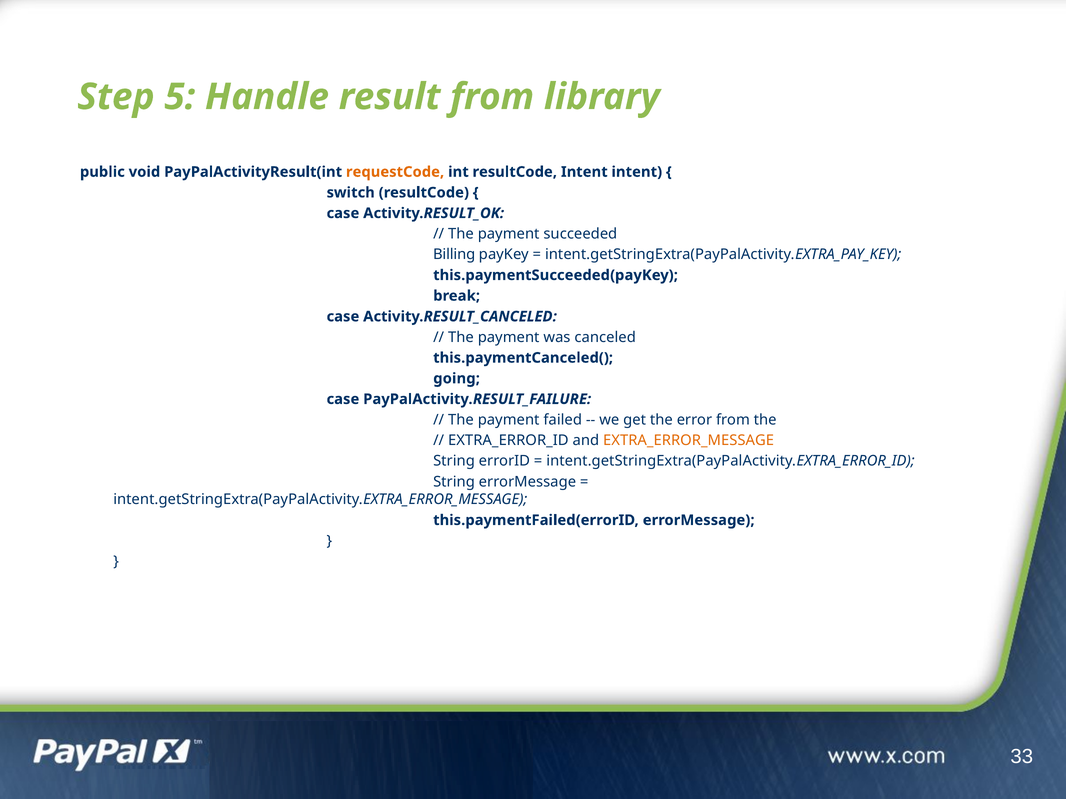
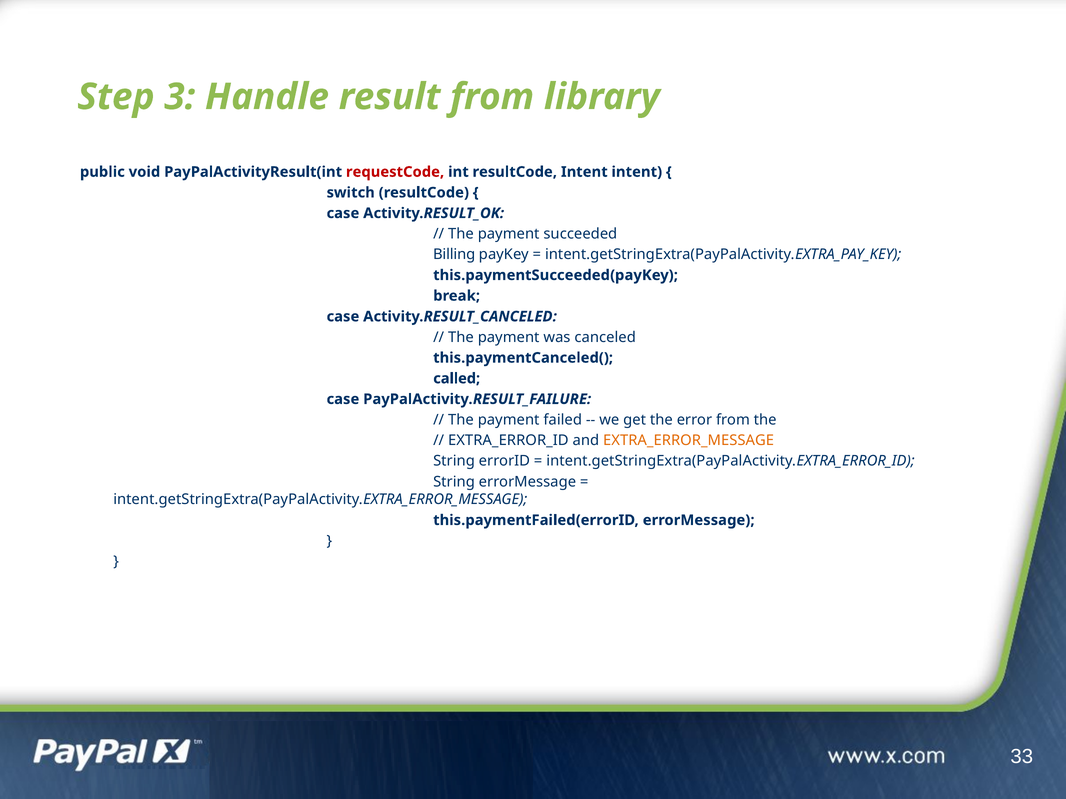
5: 5 -> 3 (180, 97)
requestCode colour: orange -> red (395, 172)
going: going -> called (457, 379)
